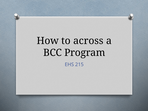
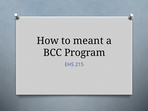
across: across -> meant (88, 41)
